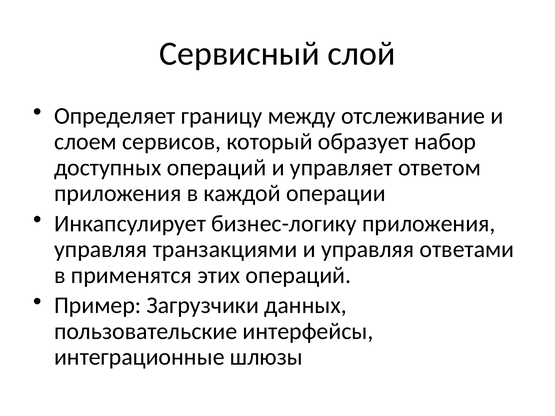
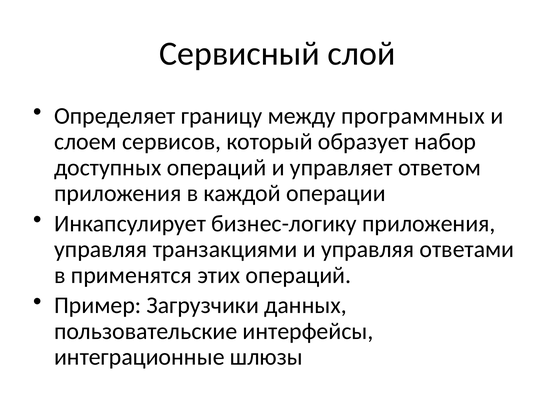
отслеживание: отслеживание -> программных (413, 116)
